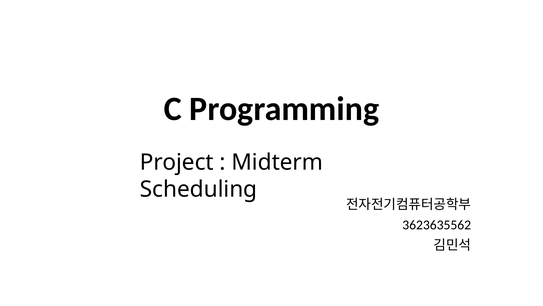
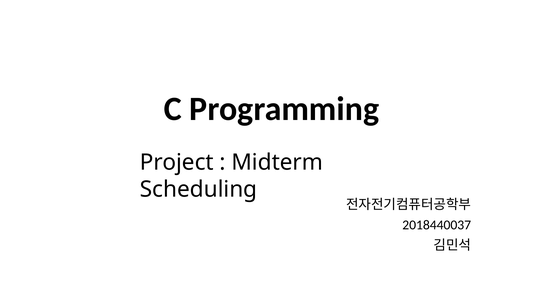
3623635562: 3623635562 -> 2018440037 (437, 225)
